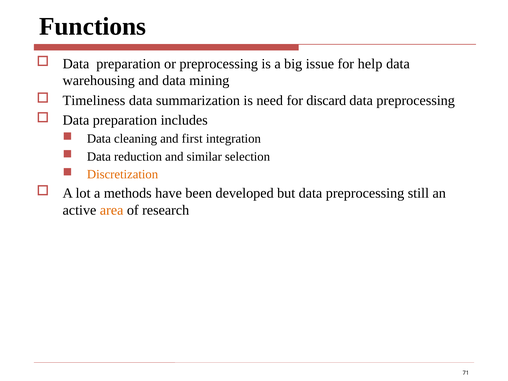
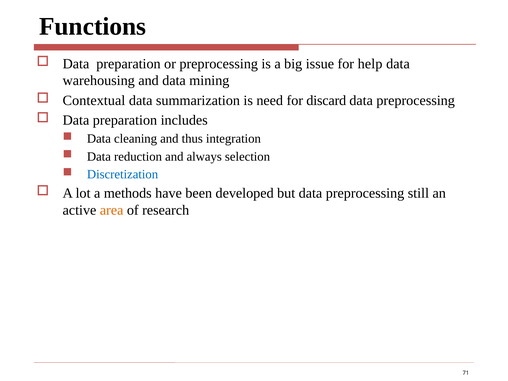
Timeliness: Timeliness -> Contextual (94, 100)
first: first -> thus (192, 139)
similar: similar -> always (204, 156)
Discretization colour: orange -> blue (123, 174)
